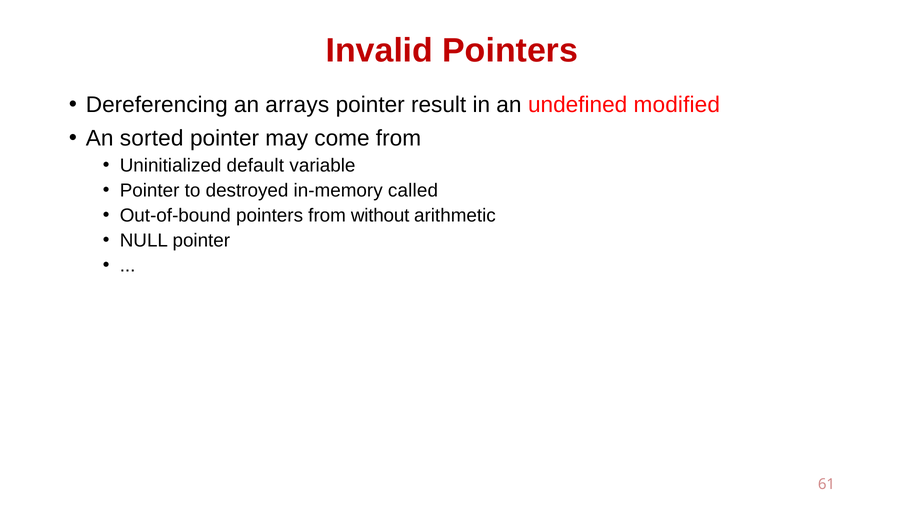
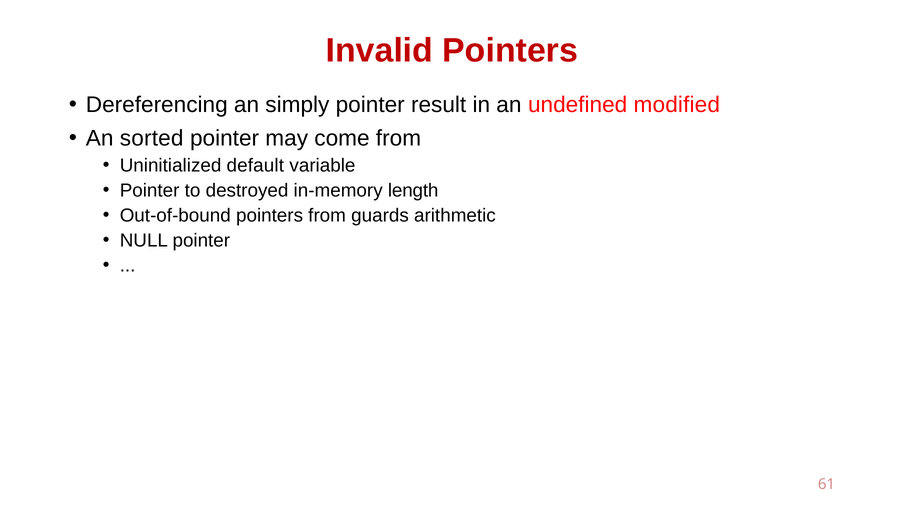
arrays: arrays -> simply (297, 105)
called: called -> length (413, 191)
without: without -> guards (380, 216)
